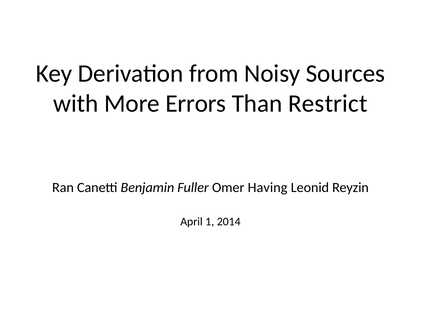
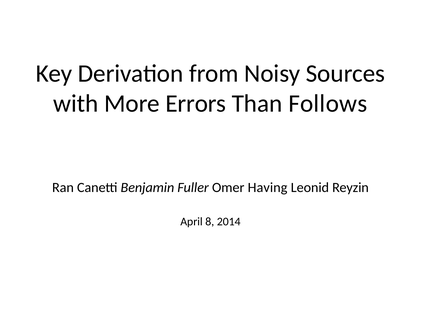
Restrict: Restrict -> Follows (328, 104)
1: 1 -> 8 (210, 221)
